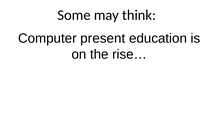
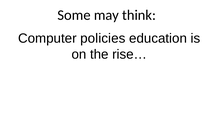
present: present -> policies (103, 38)
